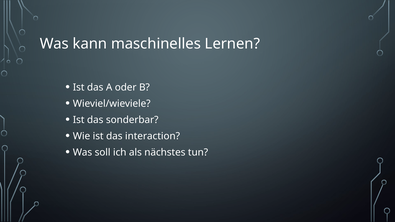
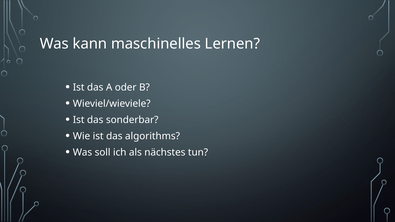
interaction: interaction -> algorithms (153, 136)
